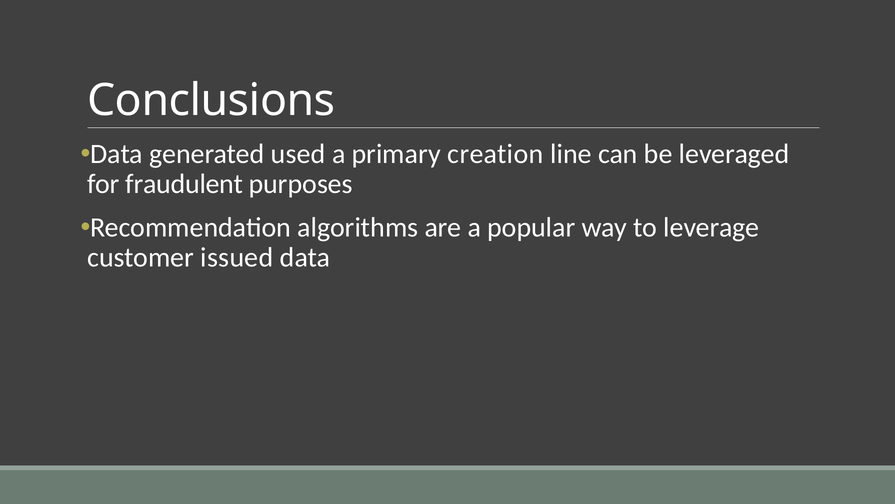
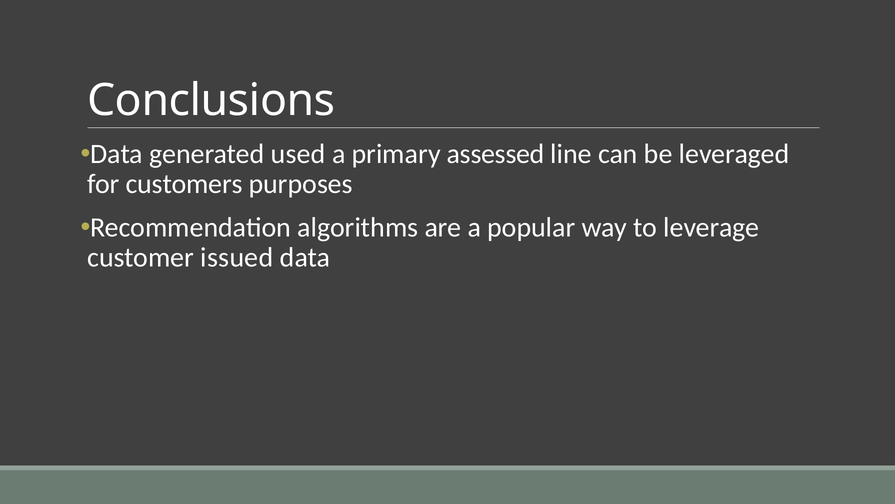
creation: creation -> assessed (496, 154)
fraudulent: fraudulent -> customers (184, 184)
